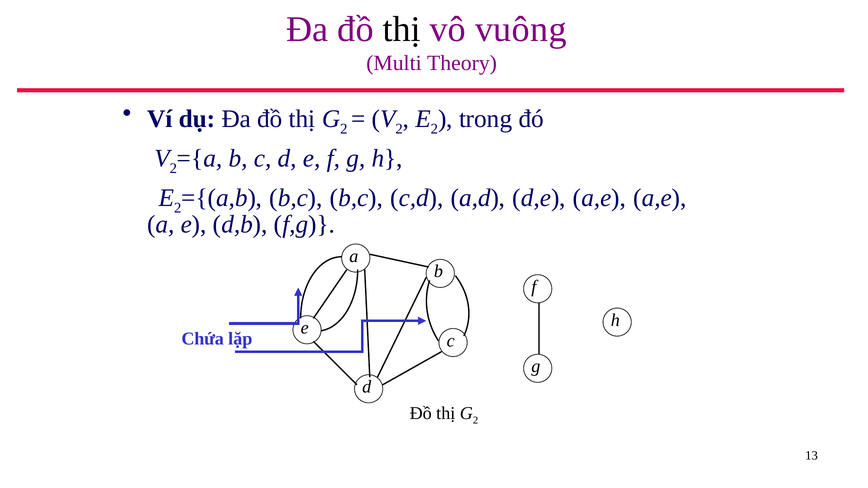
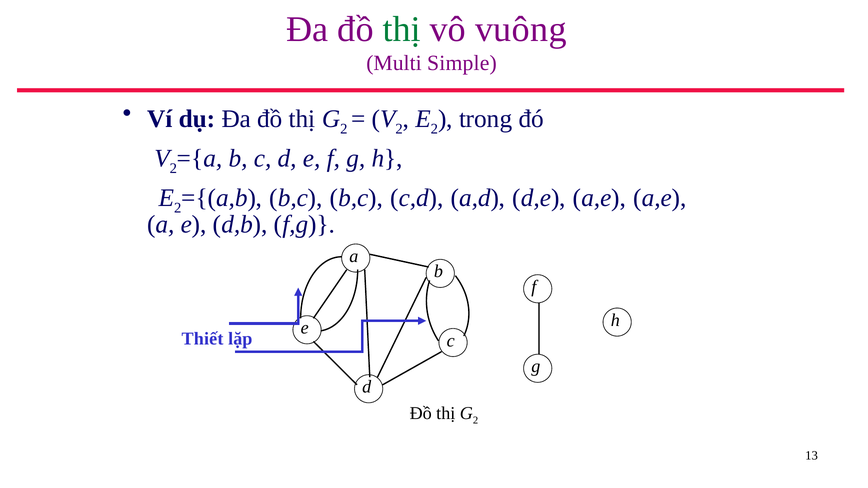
thị colour: black -> green (402, 30)
Theory: Theory -> Simple (462, 63)
Chứa: Chứa -> Thiết (202, 339)
